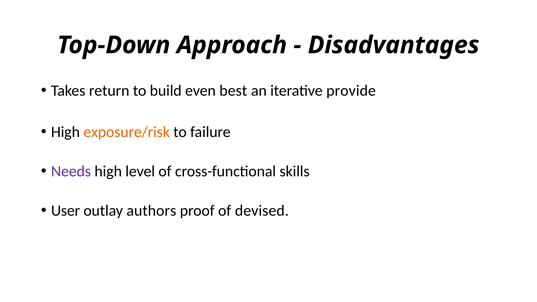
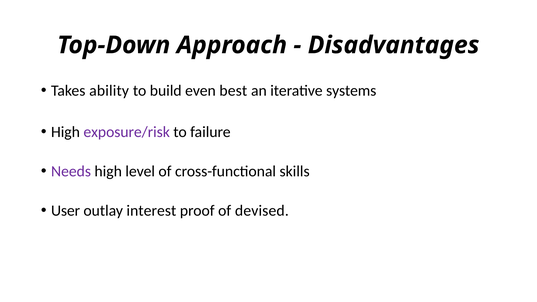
return: return -> ability (109, 91)
provide: provide -> systems (351, 91)
exposure/risk colour: orange -> purple (127, 132)
authors: authors -> interest (151, 211)
